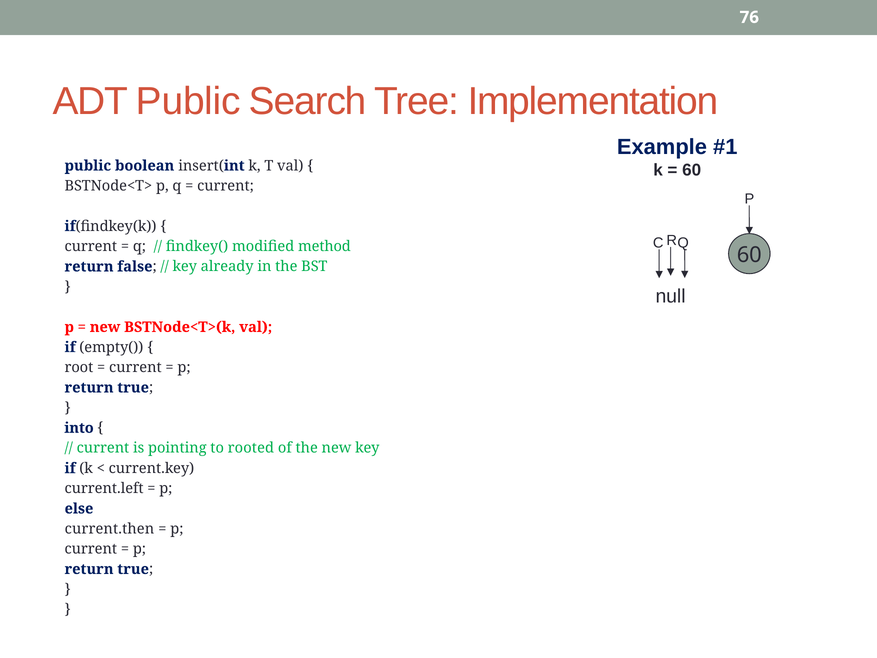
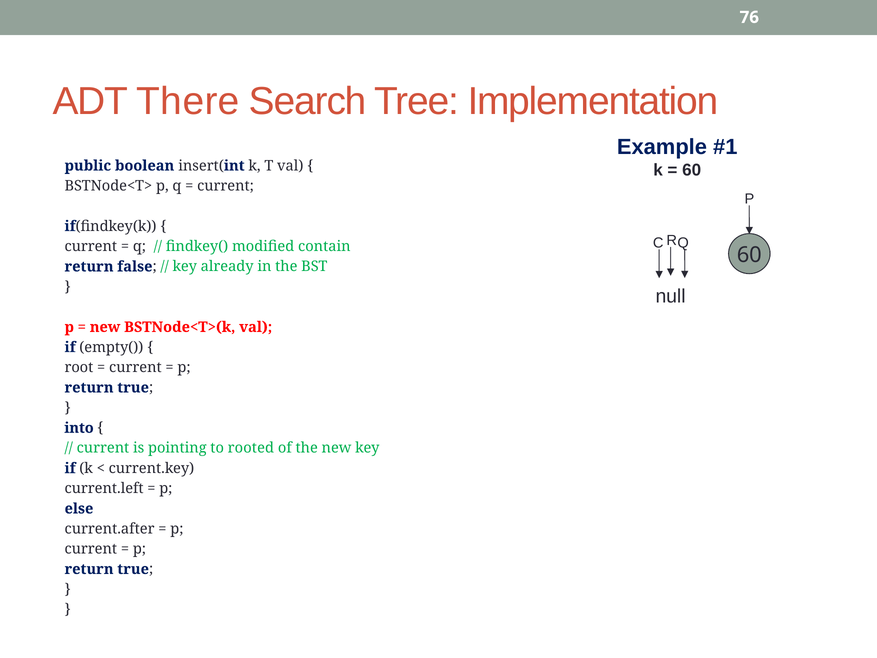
ADT Public: Public -> There (188, 101)
method: method -> contain (324, 246)
current.then: current.then -> current.after (110, 529)
